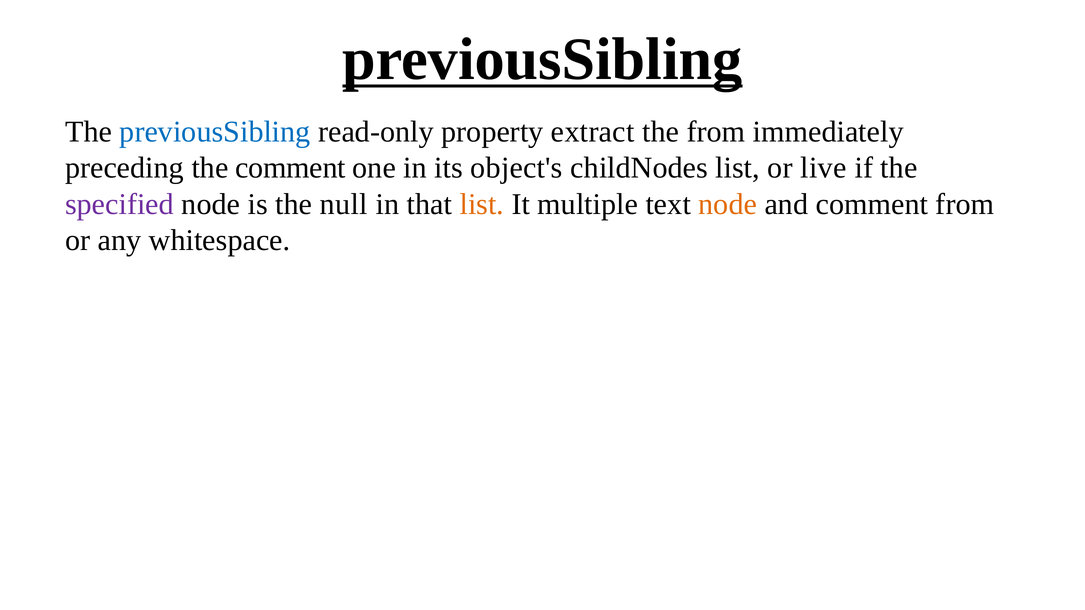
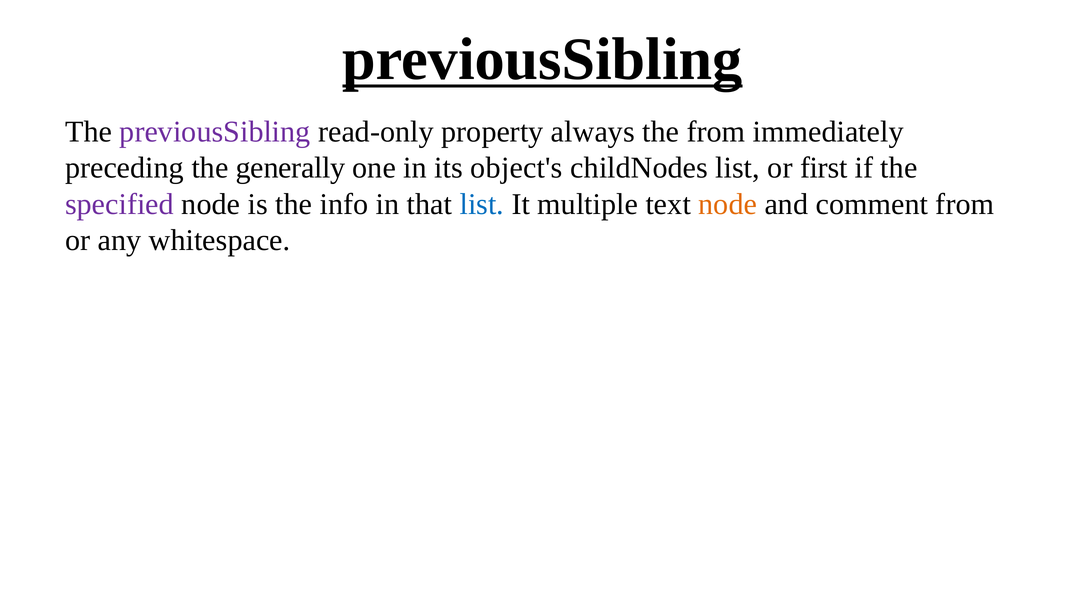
previousSibling colour: blue -> purple (215, 132)
extract: extract -> always (593, 132)
the comment: comment -> generally (291, 168)
live: live -> first (824, 168)
null: null -> info (344, 204)
list colour: orange -> blue (482, 204)
